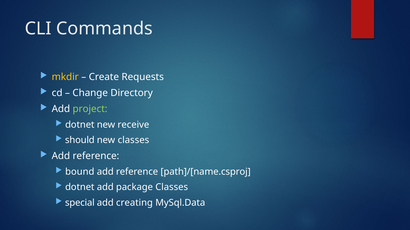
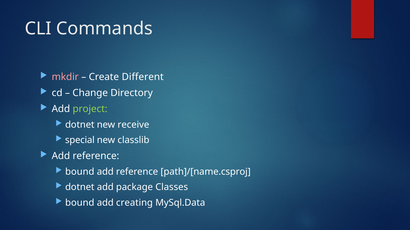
mkdir colour: yellow -> pink (65, 77)
Requests: Requests -> Different (143, 77)
should: should -> special (80, 141)
new classes: classes -> classlib (134, 141)
special: special -> bound (80, 203)
